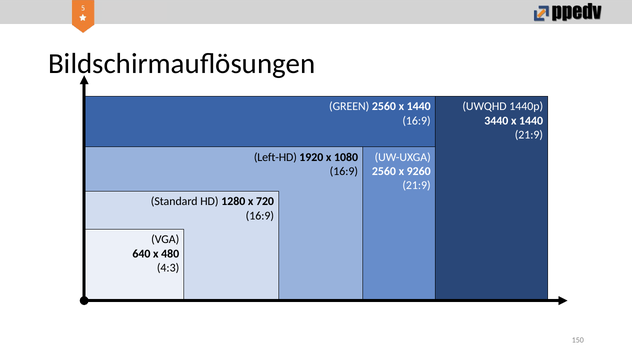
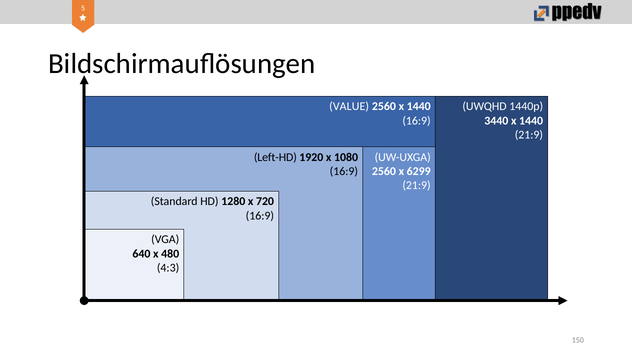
GREEN: GREEN -> VALUE (349, 106)
9260: 9260 -> 6299 (419, 171)
